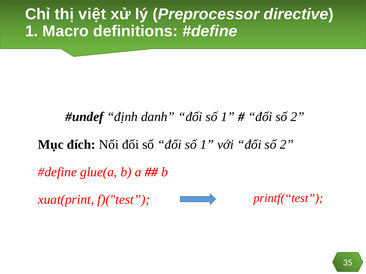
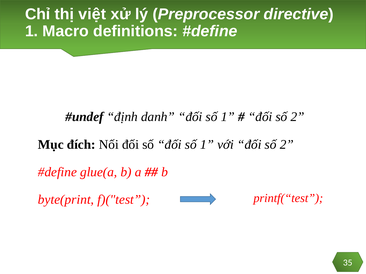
xuat(print: xuat(print -> byte(print (66, 200)
